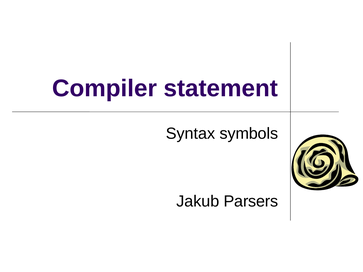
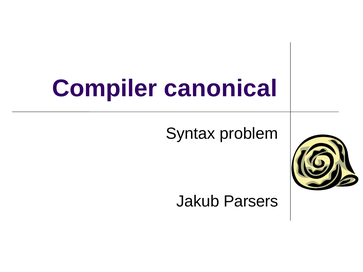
statement: statement -> canonical (221, 89)
symbols: symbols -> problem (249, 134)
